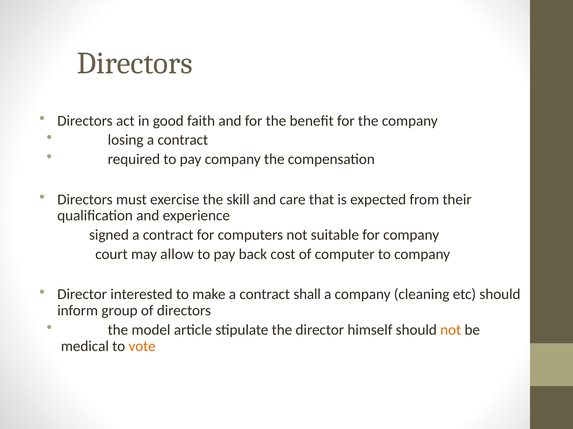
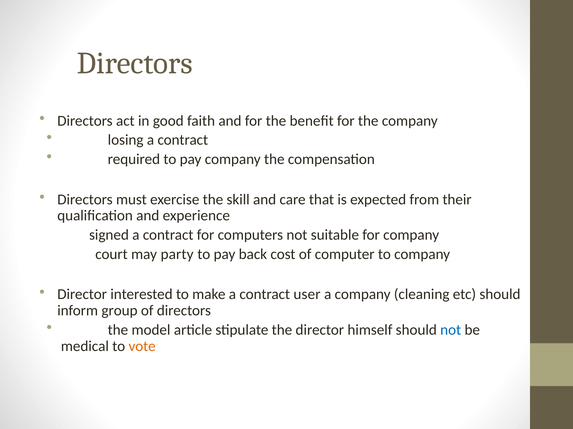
allow: allow -> party (177, 255)
shall: shall -> user (307, 295)
not colour: orange -> blue (451, 330)
